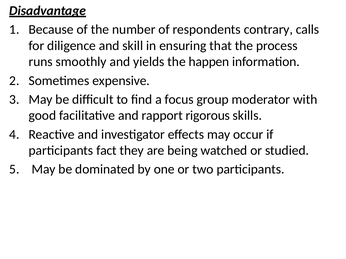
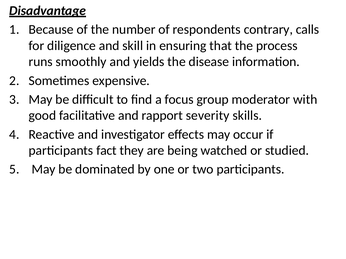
happen: happen -> disease (209, 62)
rigorous: rigorous -> severity (208, 116)
